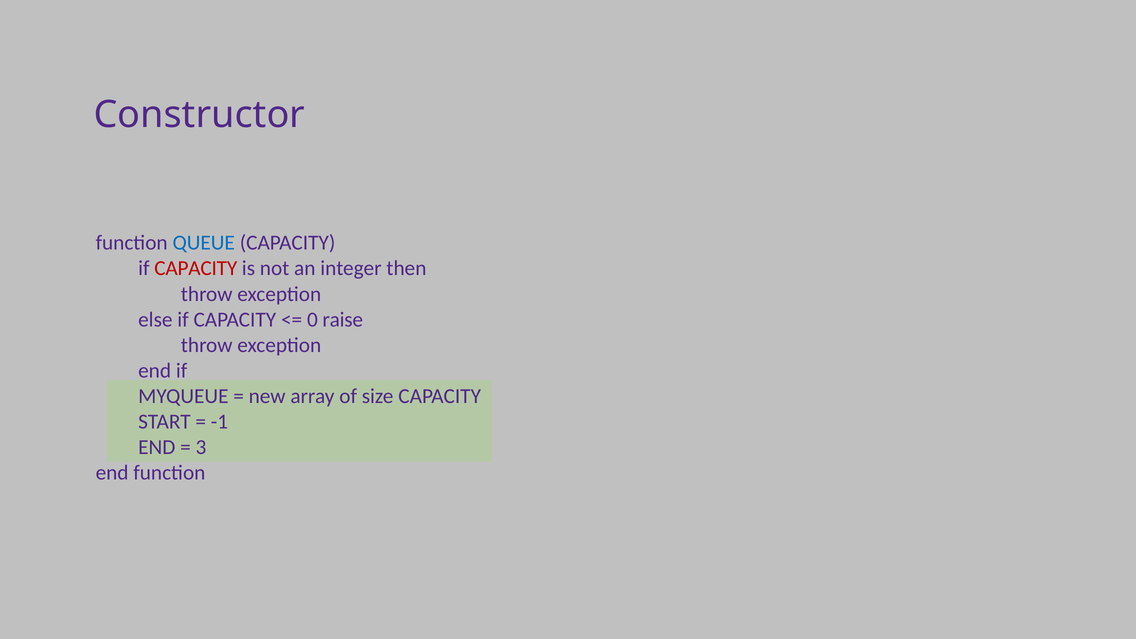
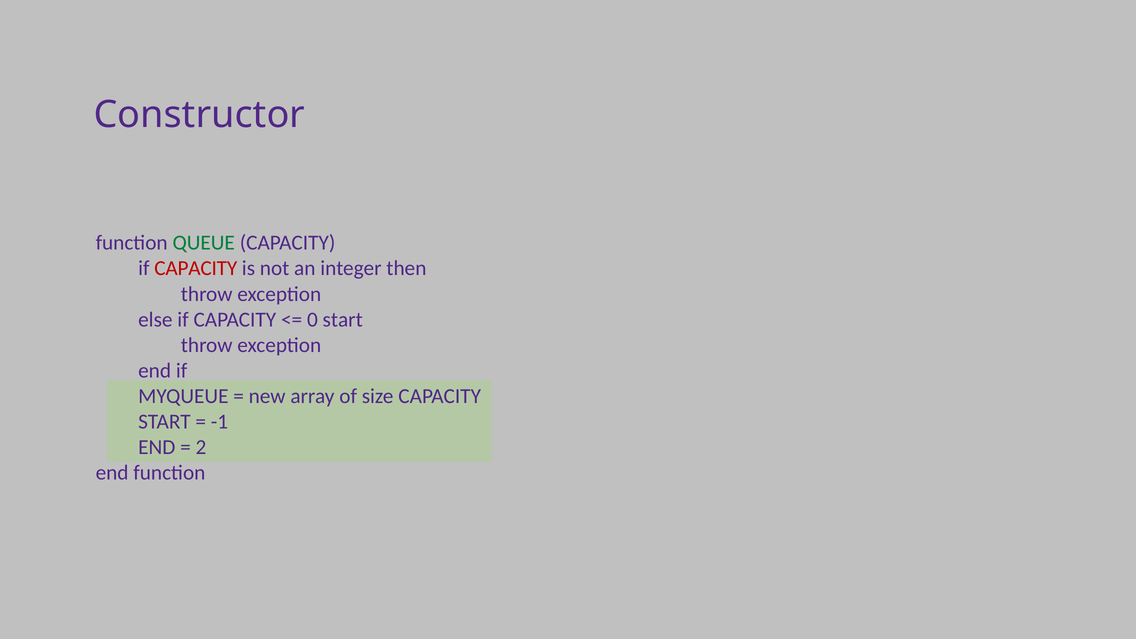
QUEUE colour: blue -> green (204, 243)
0 raise: raise -> start (343, 320)
3: 3 -> 2 (201, 447)
